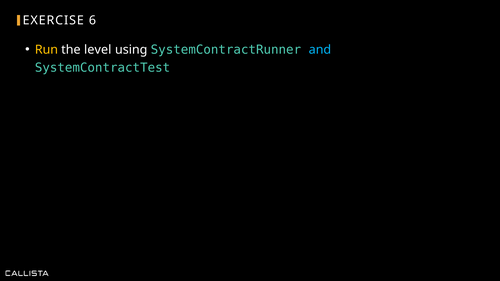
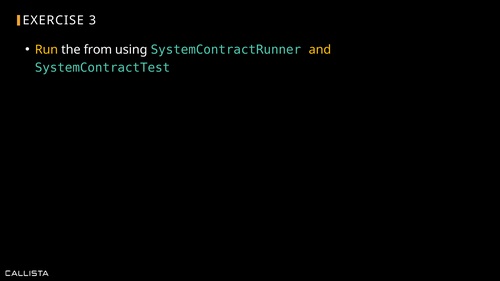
6: 6 -> 3 (92, 20)
level: level -> from (98, 50)
and colour: light blue -> yellow (320, 50)
